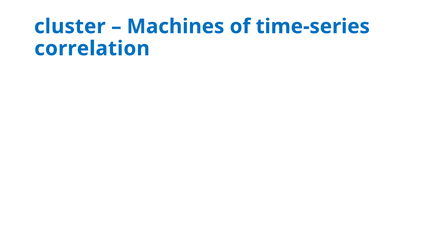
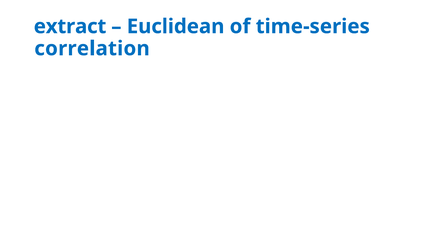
cluster: cluster -> extract (70, 26)
Machines: Machines -> Euclidean (176, 26)
